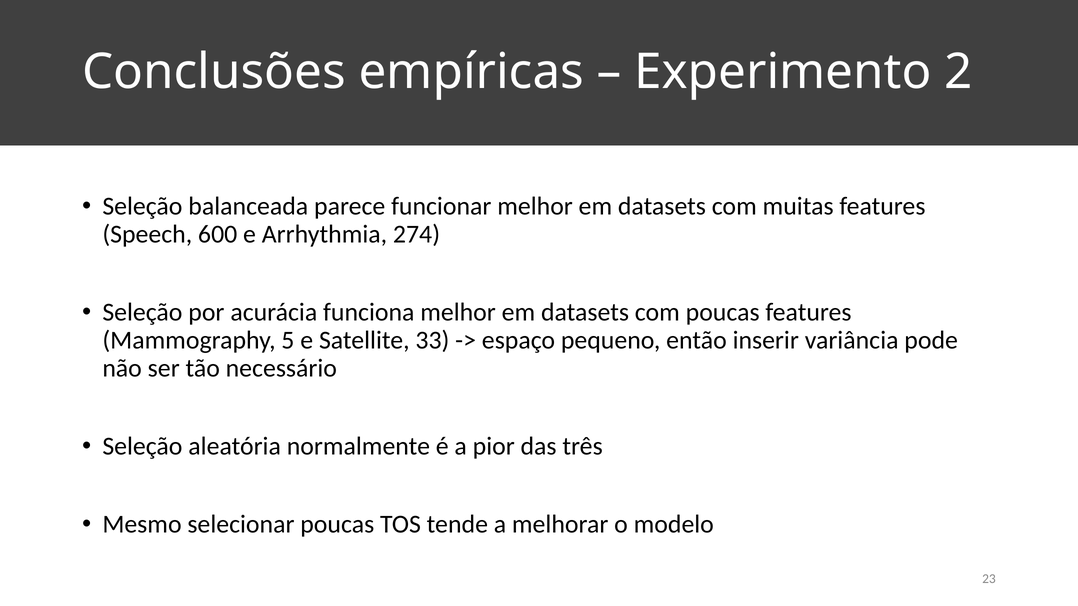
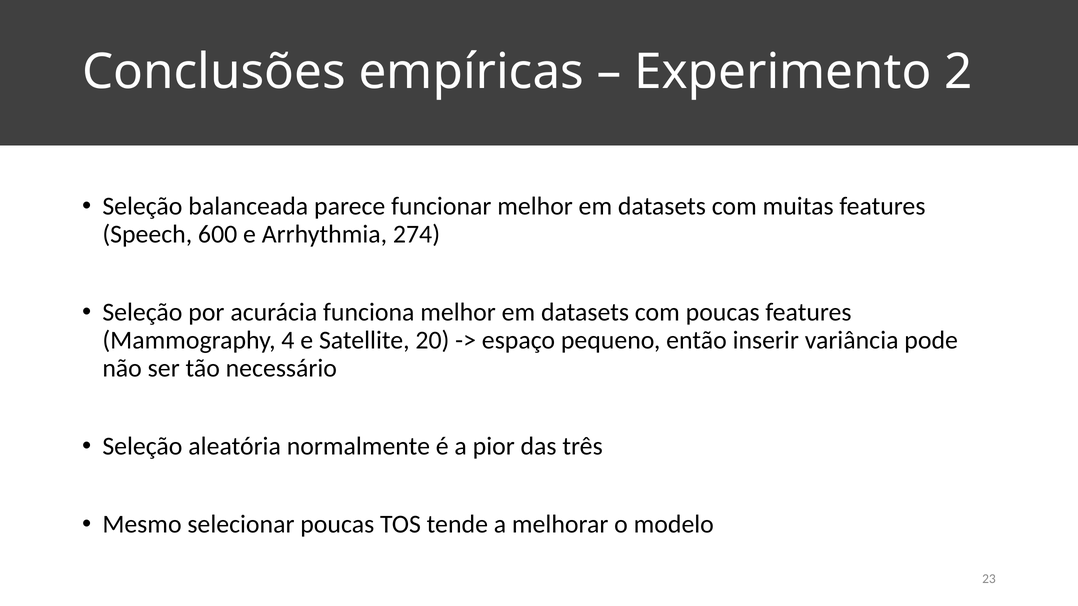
5: 5 -> 4 (288, 340)
33: 33 -> 20 (432, 340)
